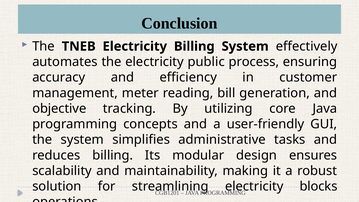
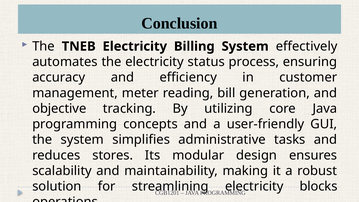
public: public -> status (206, 62)
reduces billing: billing -> stores (113, 155)
